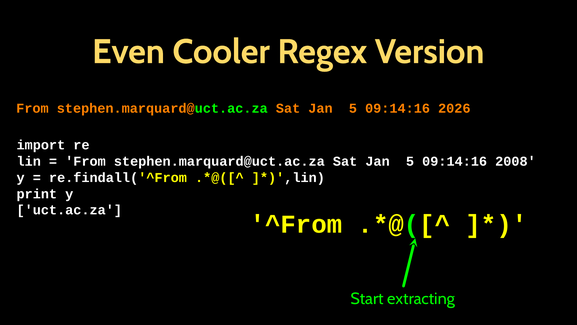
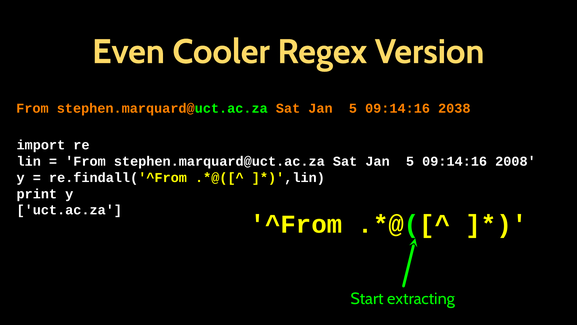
2026: 2026 -> 2038 (454, 108)
